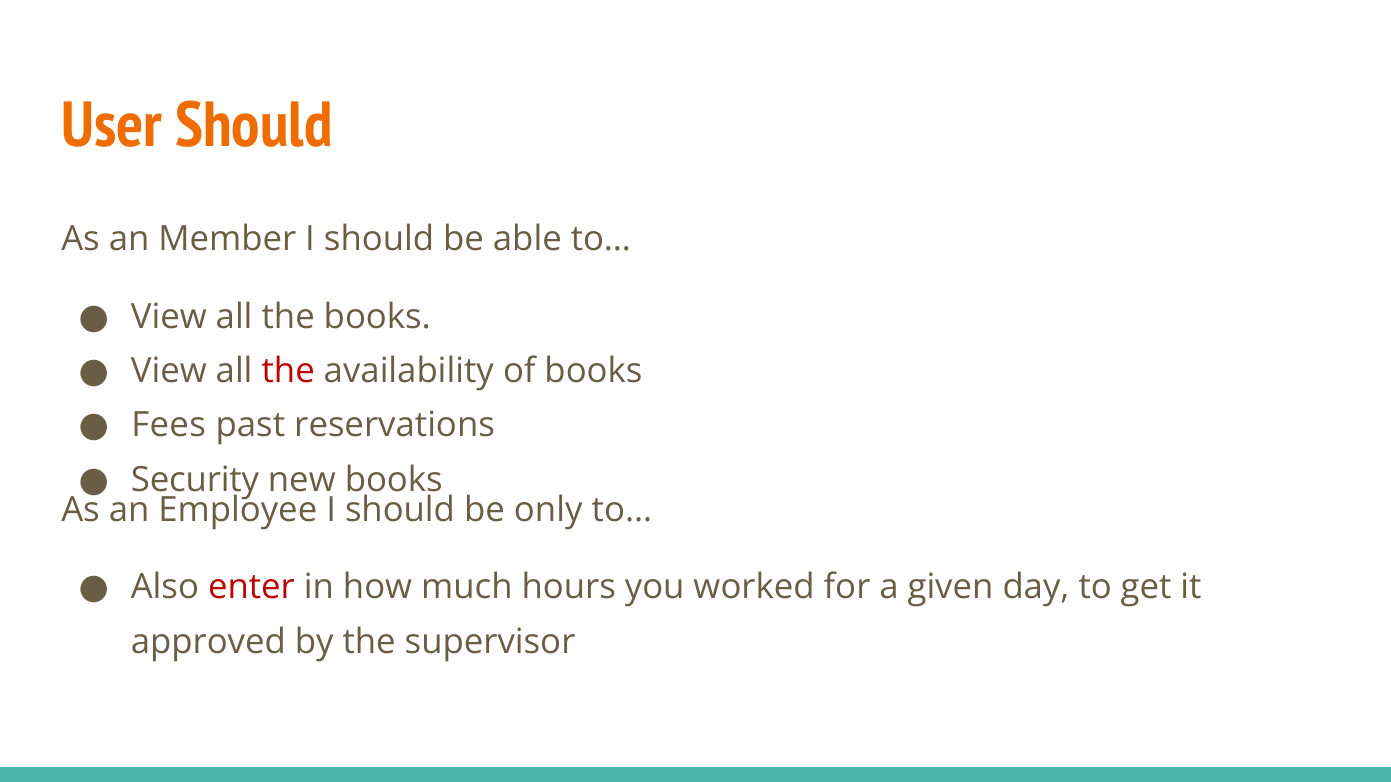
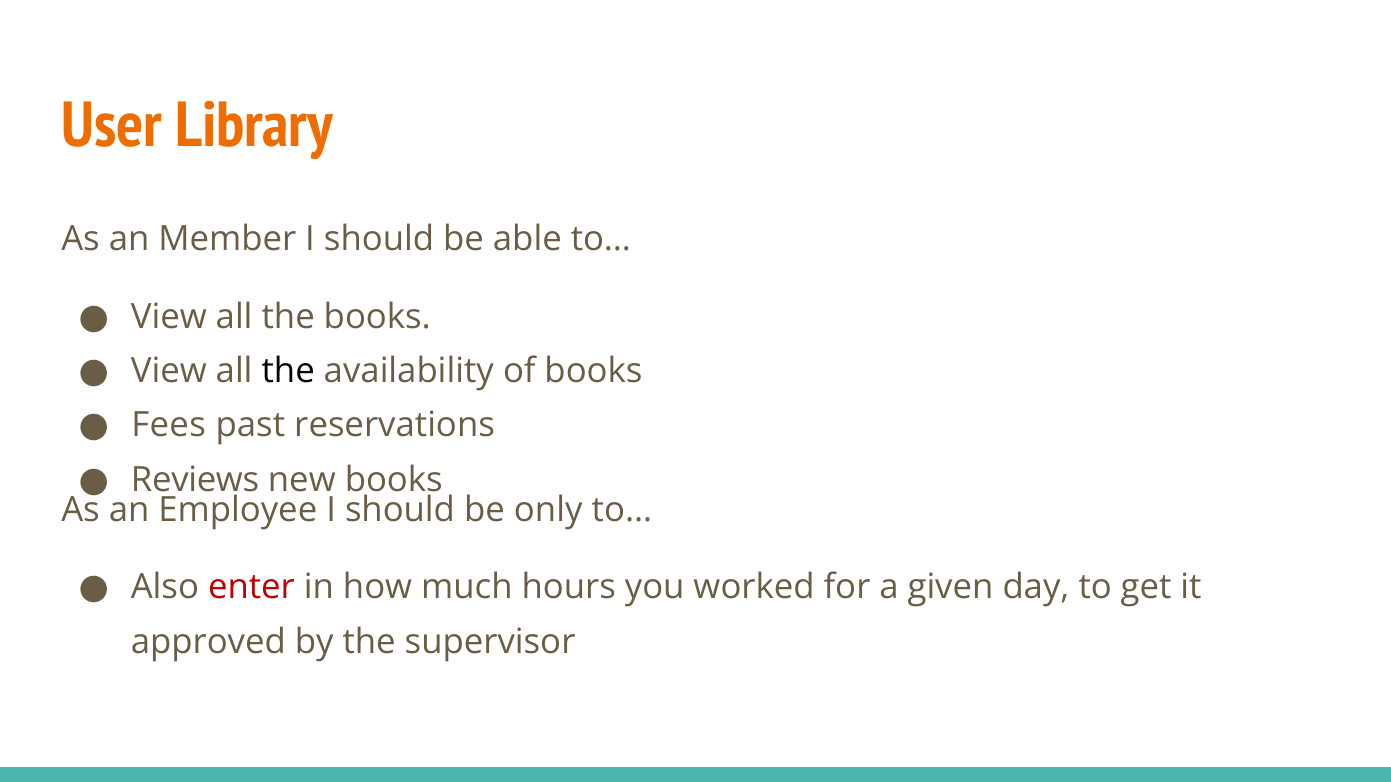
User Should: Should -> Library (254, 125)
the colour: red -> black (288, 371)
Security: Security -> Reviews (195, 480)
